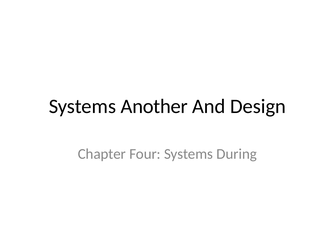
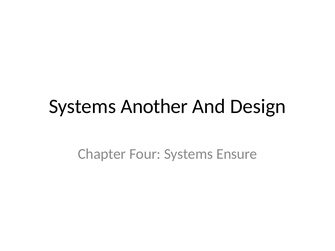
During: During -> Ensure (237, 154)
